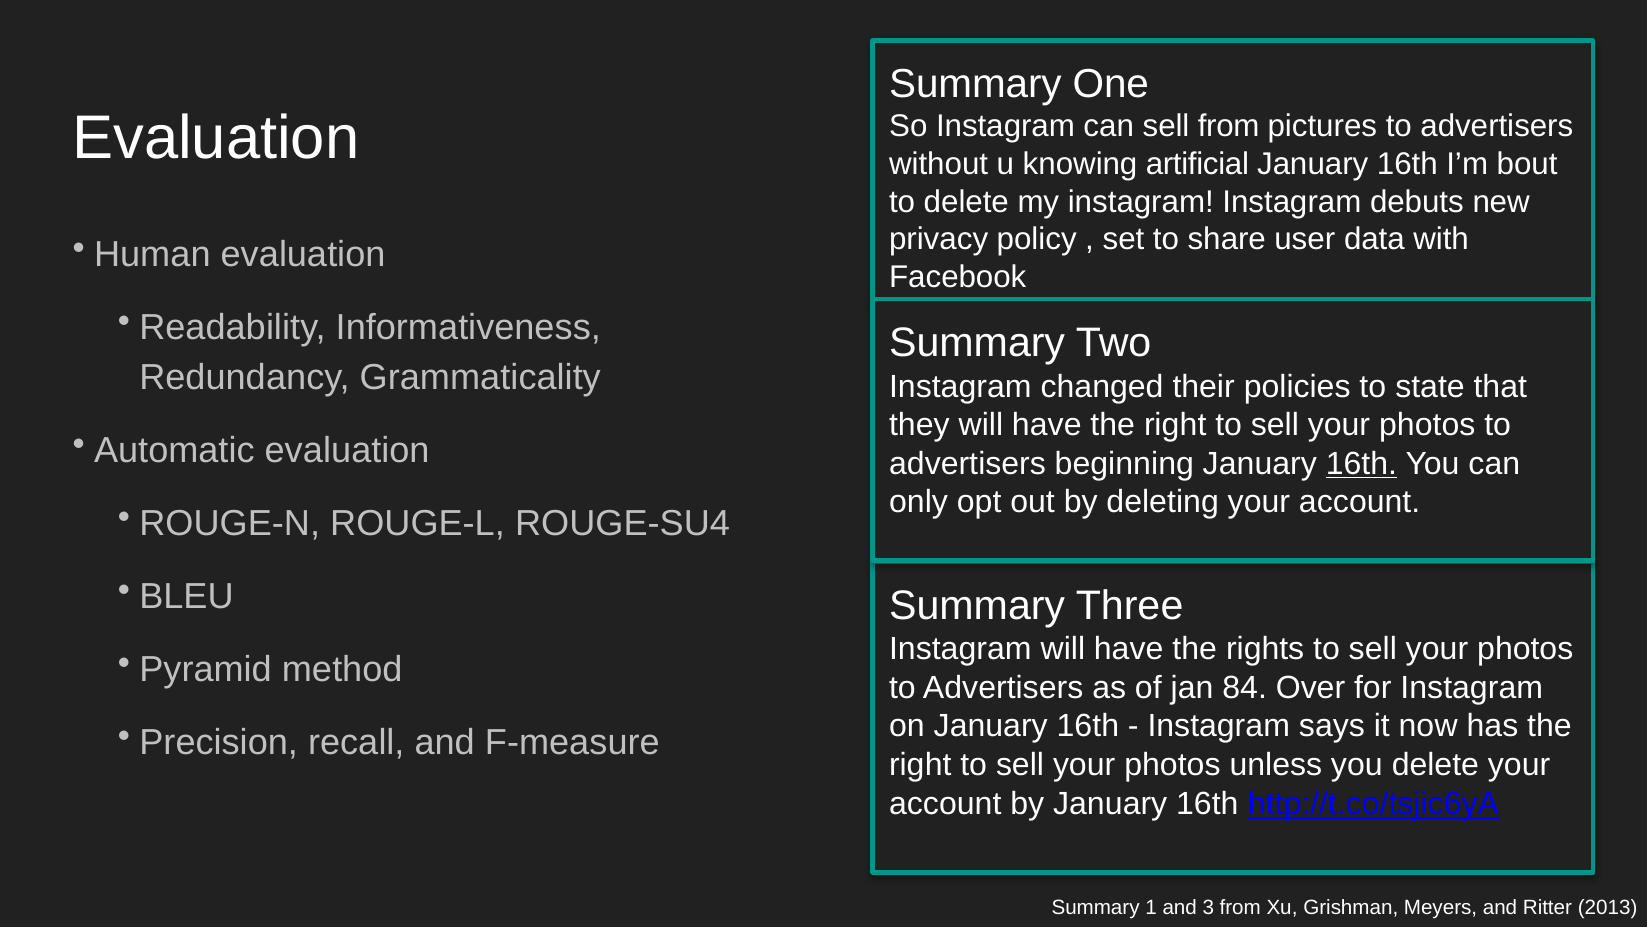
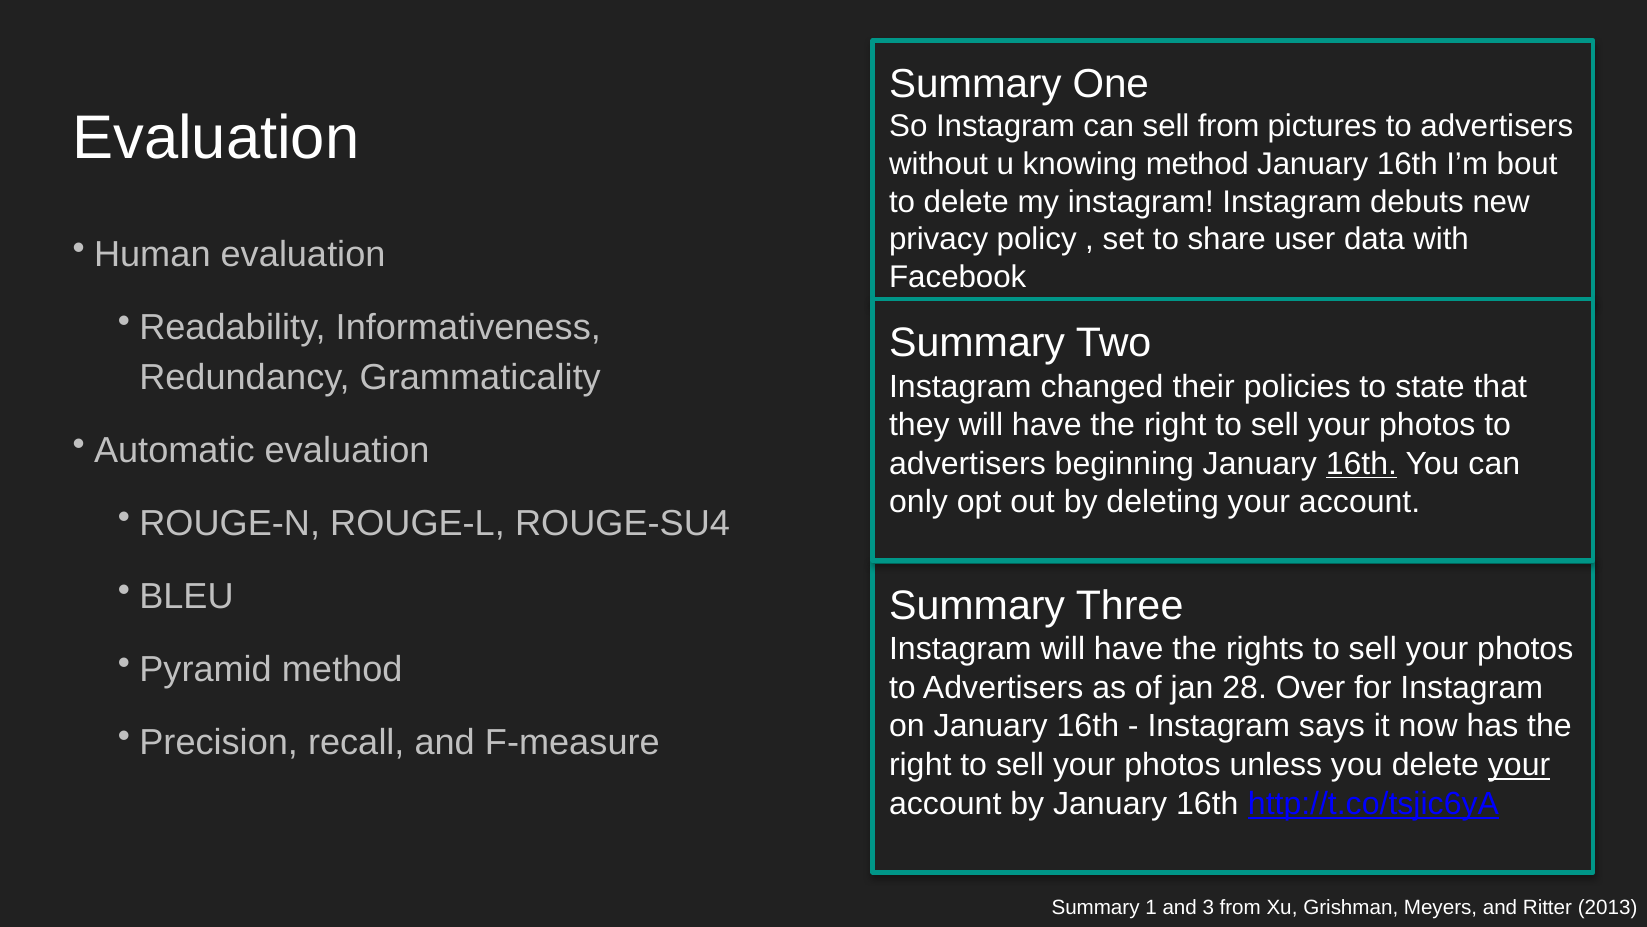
knowing artificial: artificial -> method (1197, 164)
84: 84 -> 28 (1245, 687)
your underline: none -> present (1519, 764)
